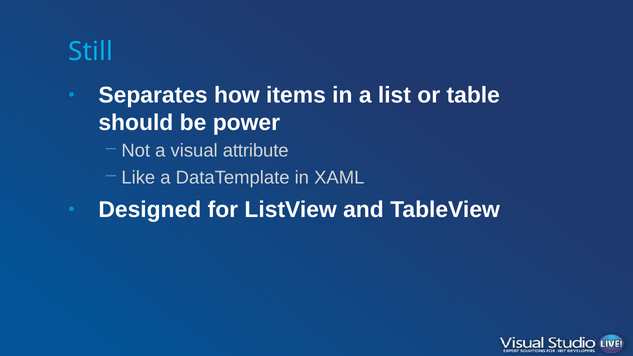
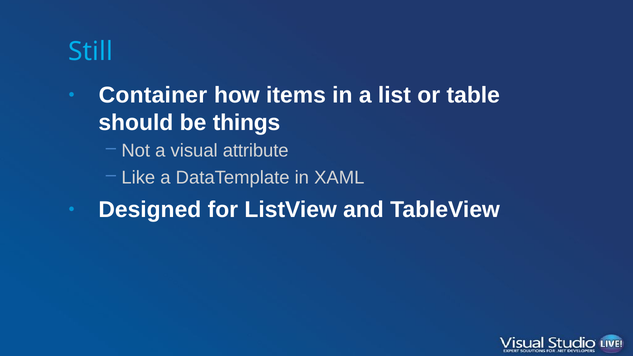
Separates: Separates -> Container (153, 95)
power: power -> things (247, 123)
